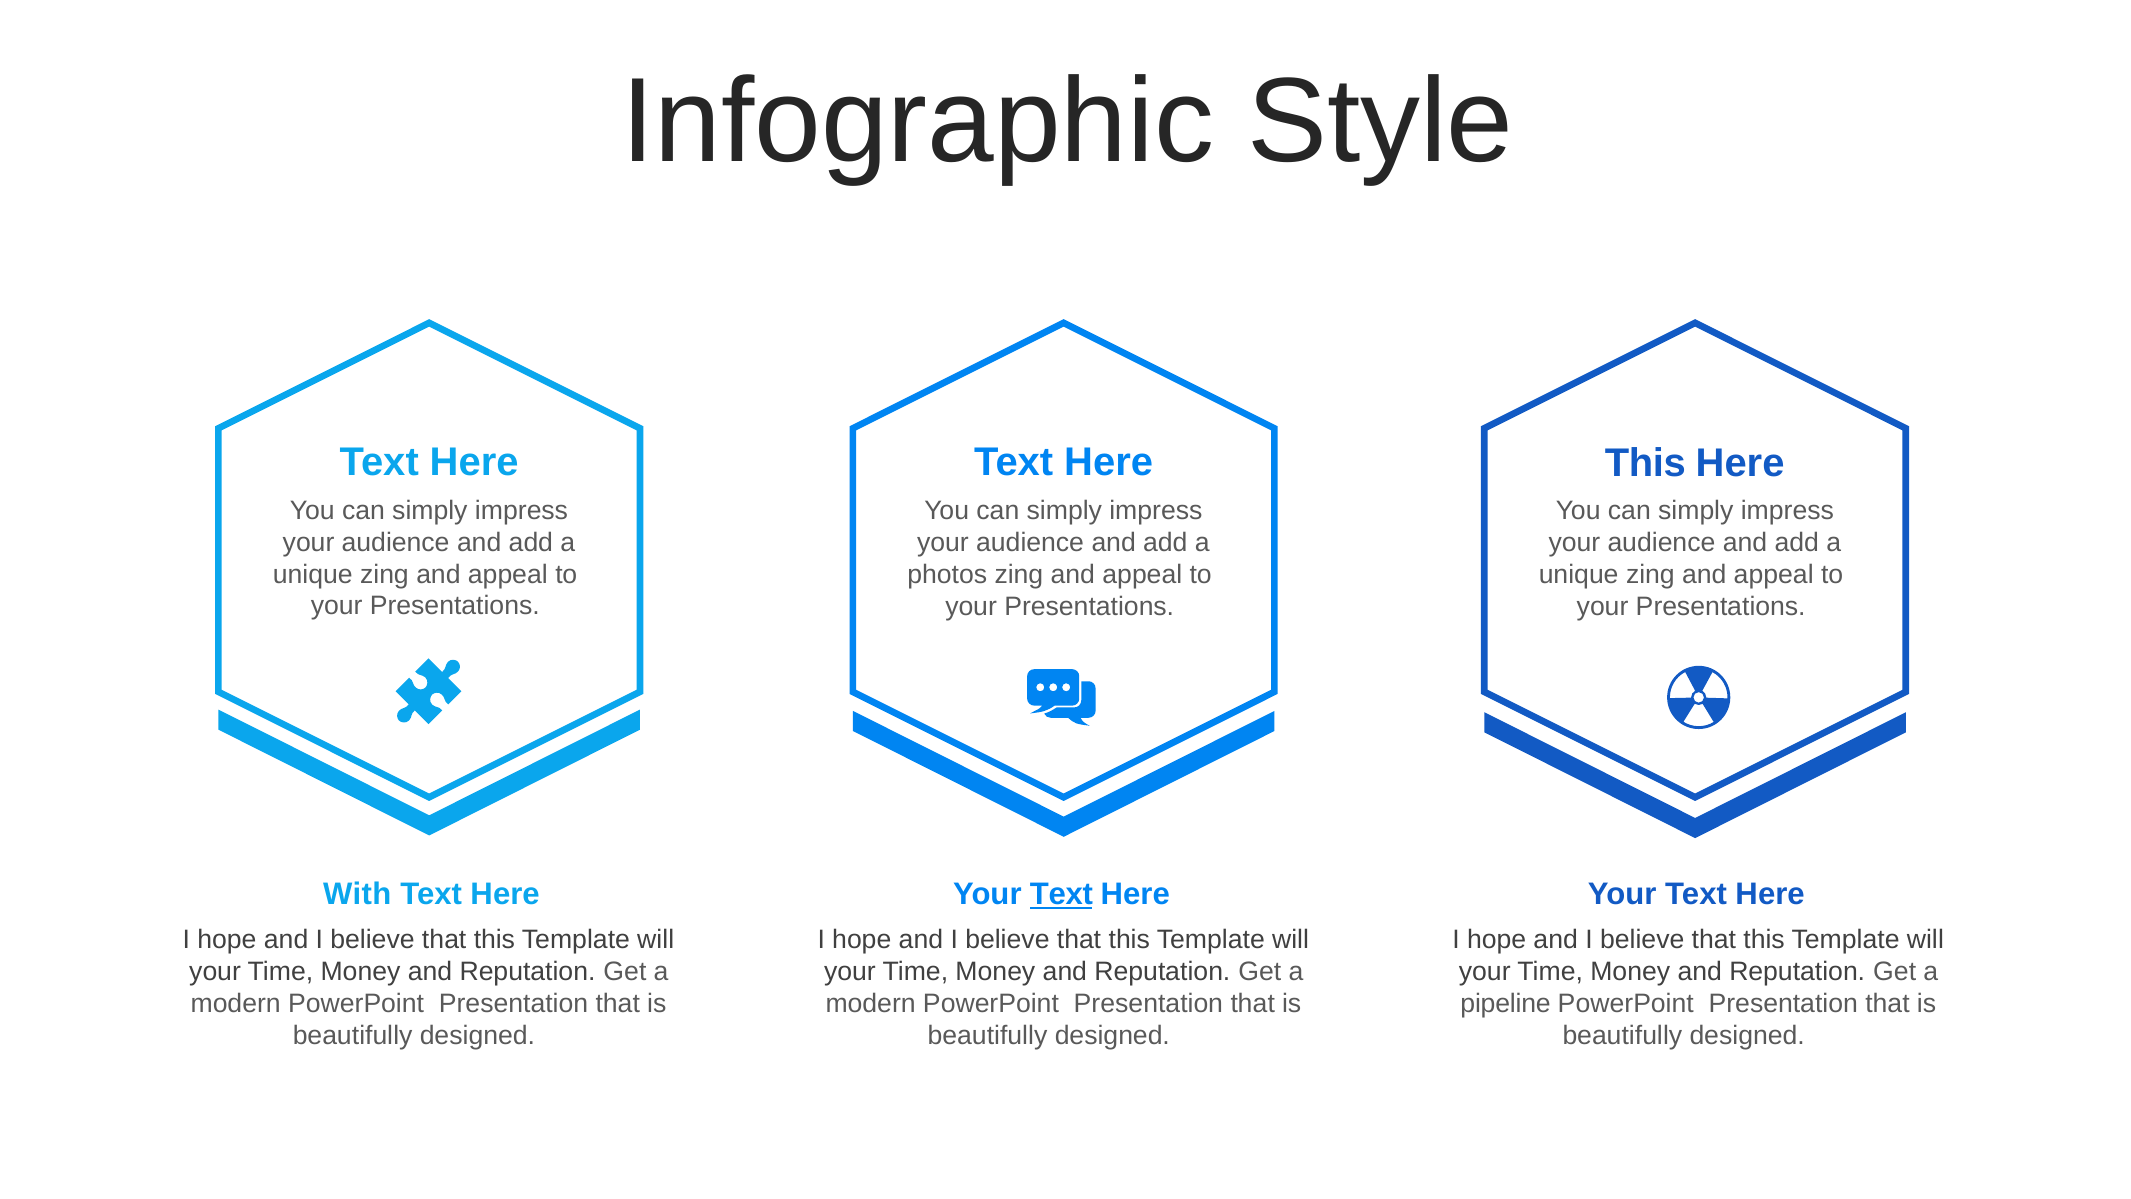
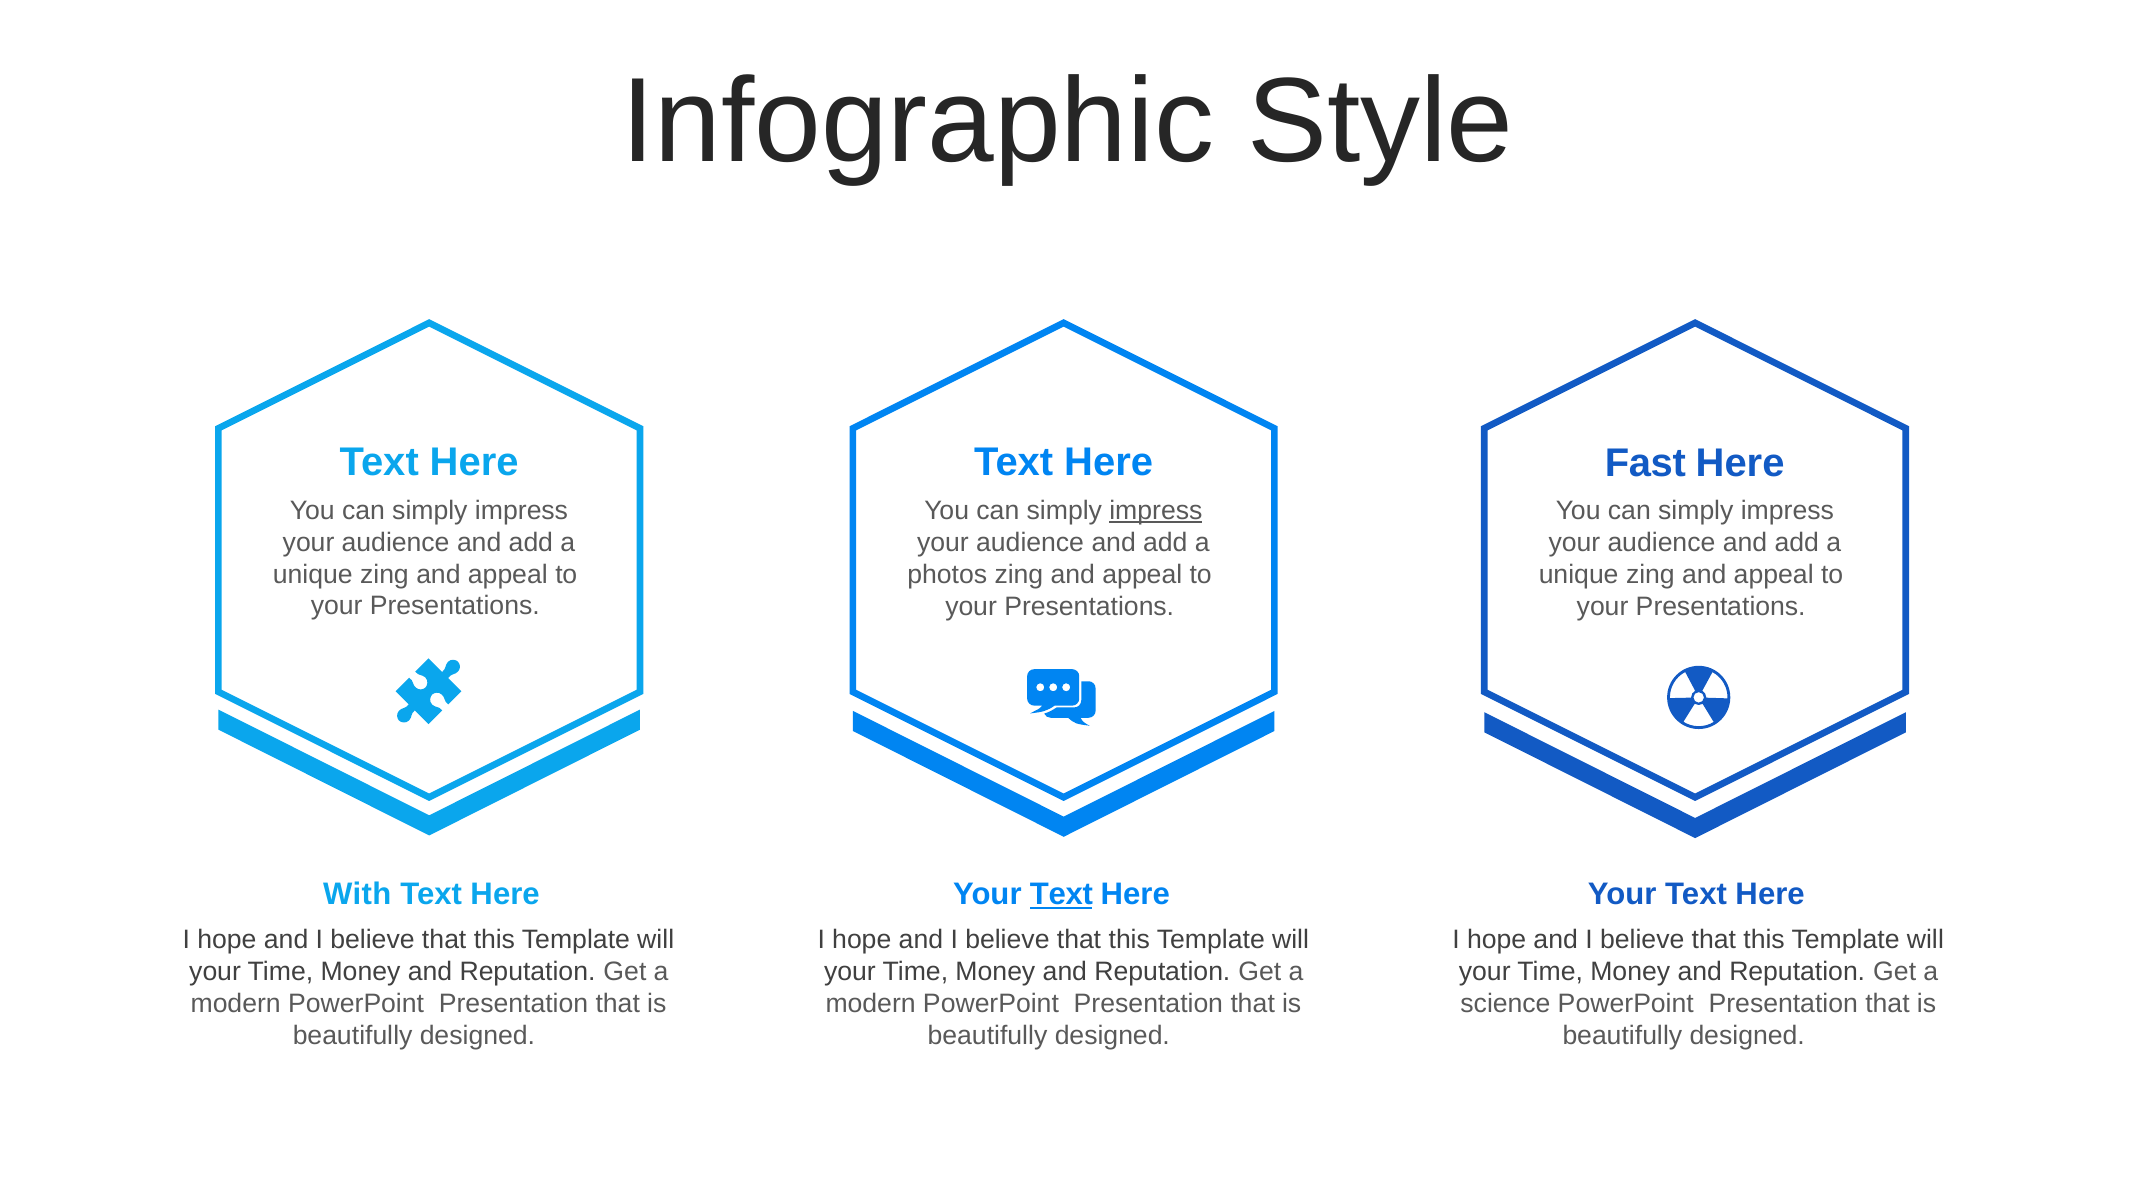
This: This -> Fast (1645, 463)
impress underline: none -> present (1156, 510)
pipeline: pipeline -> science (1505, 1004)
